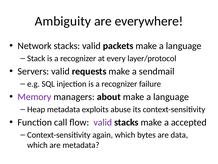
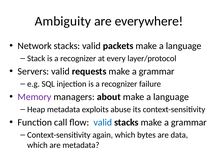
requests make a sendmail: sendmail -> grammar (157, 71)
valid colour: purple -> blue (103, 122)
stacks make a accepted: accepted -> grammar (189, 122)
